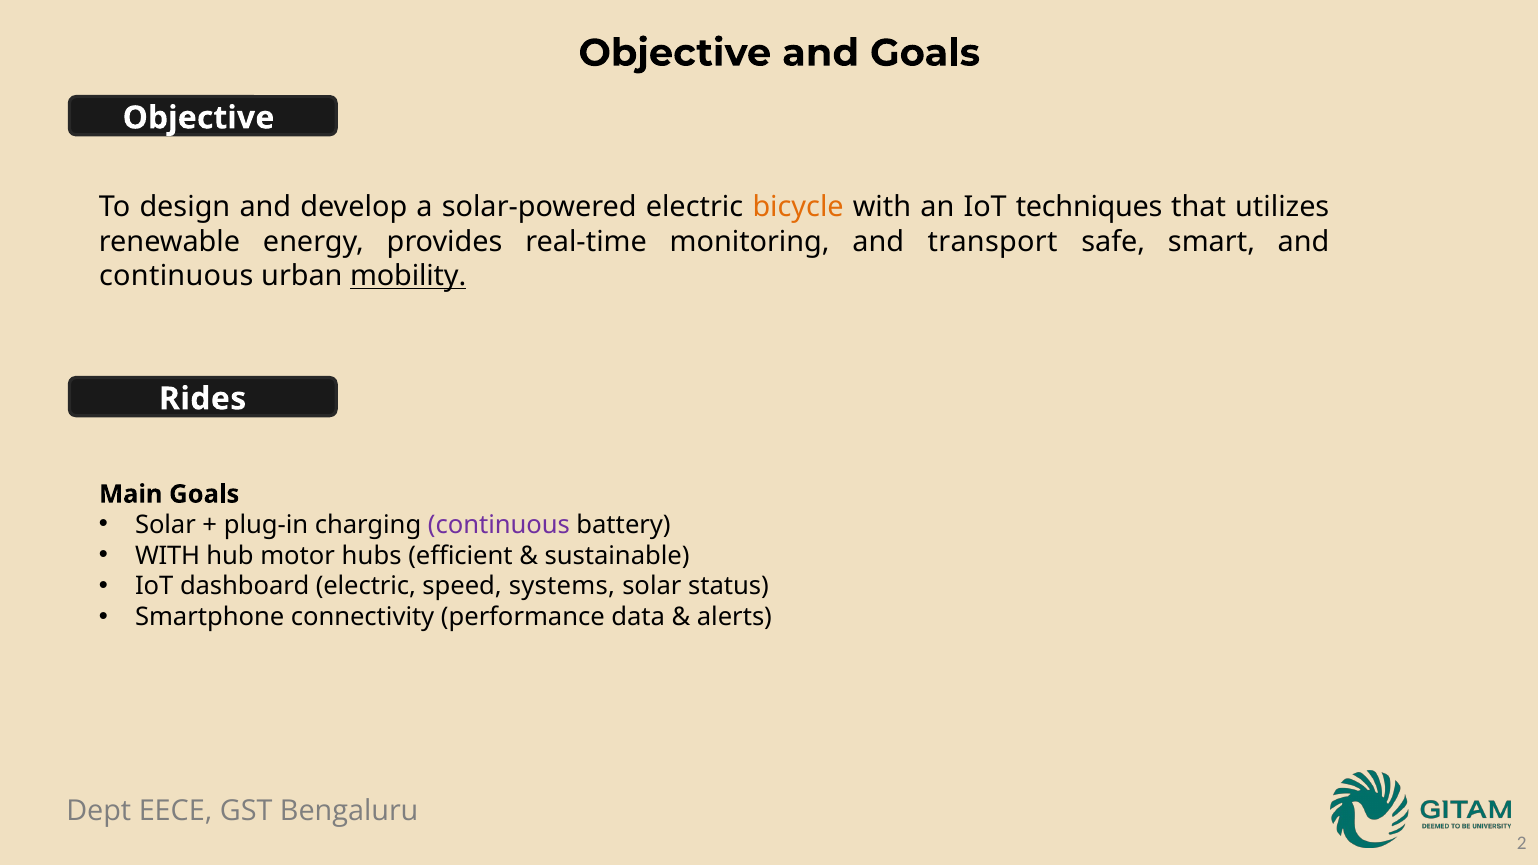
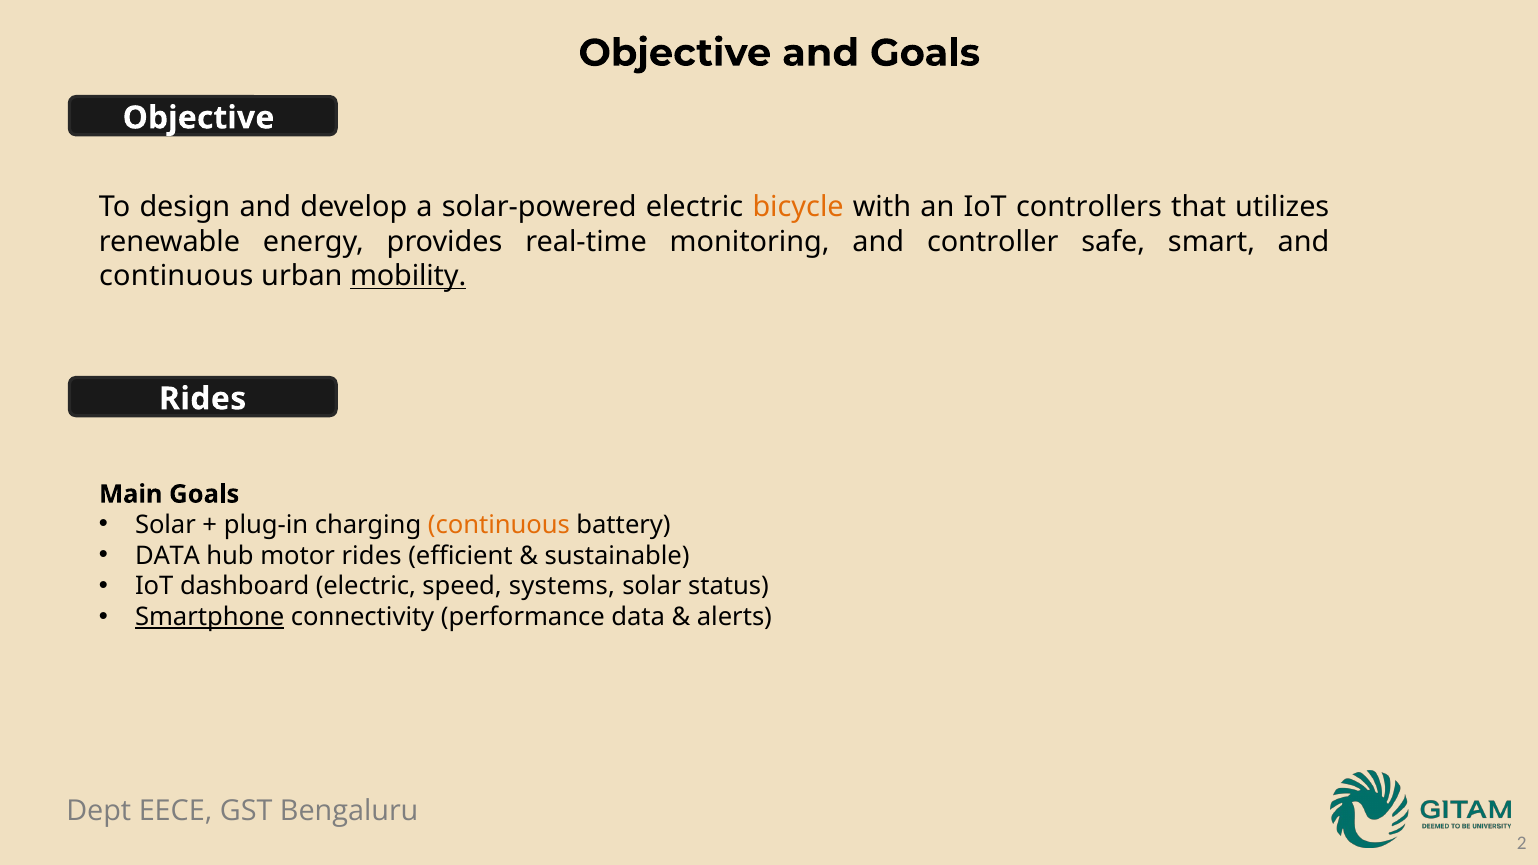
techniques: techniques -> controllers (1089, 207)
transport: transport -> controller (993, 242)
continuous colour: purple -> orange (499, 525)
WITH: WITH -> DATA (168, 556)
motor hubs: hubs -> rides (372, 556)
Smartphone underline: none -> present (210, 617)
